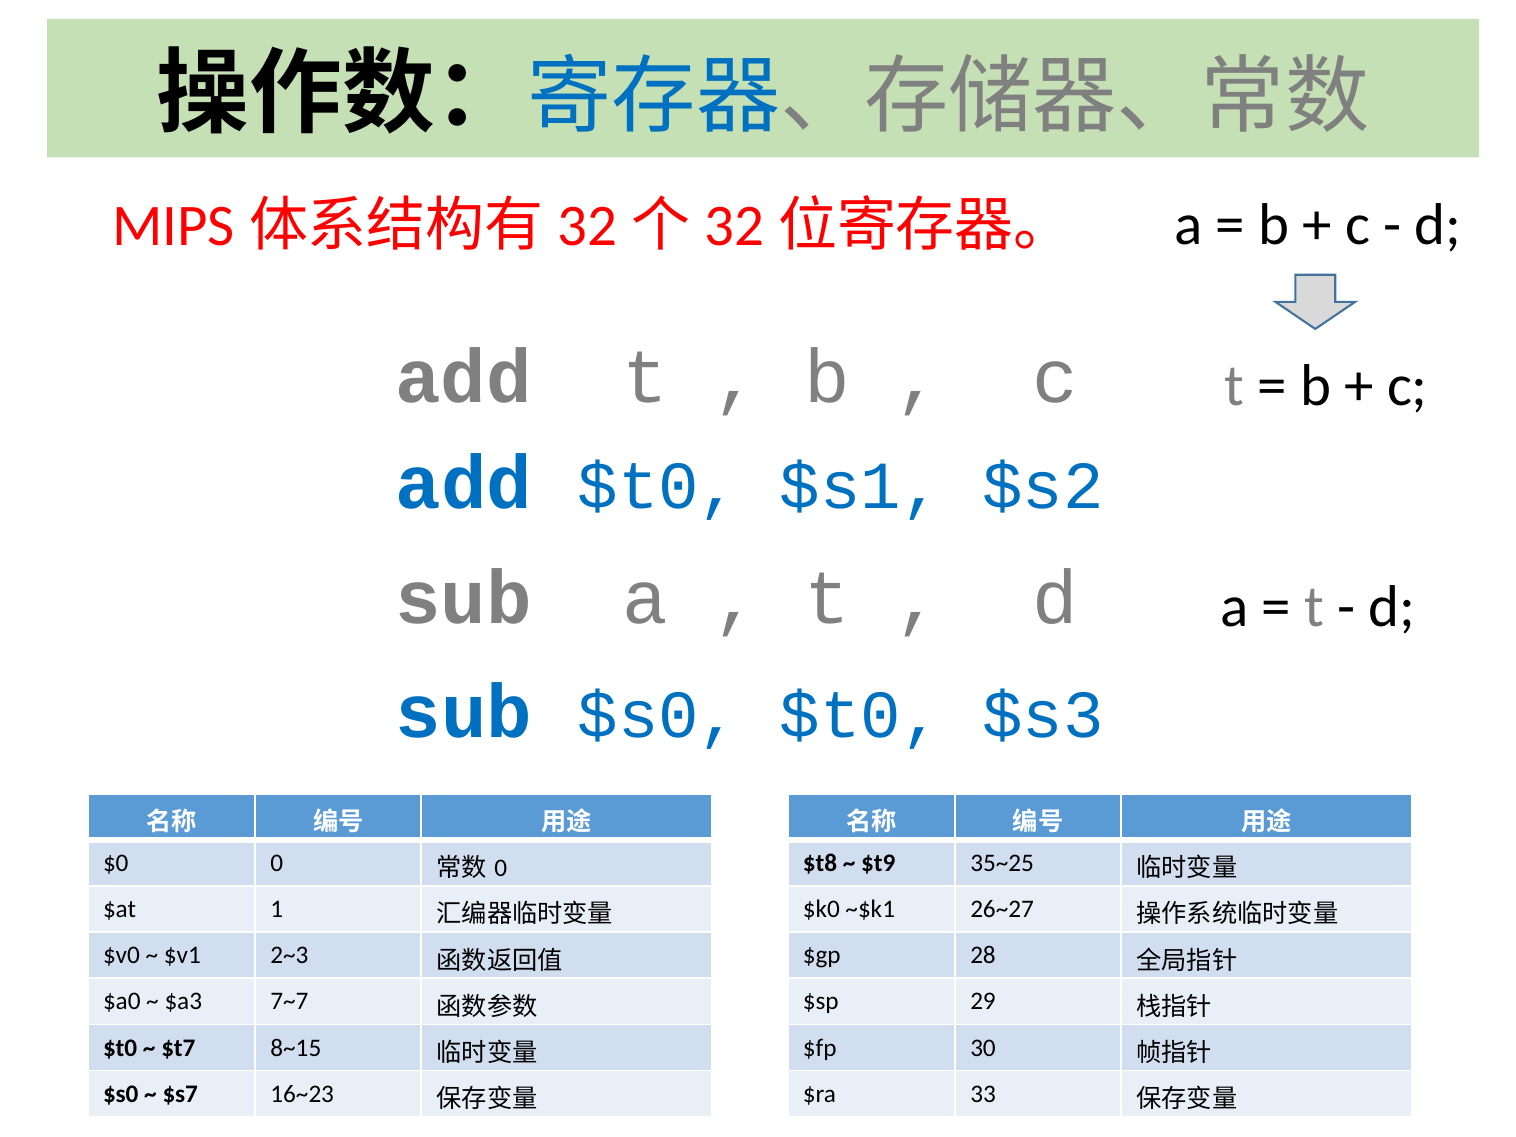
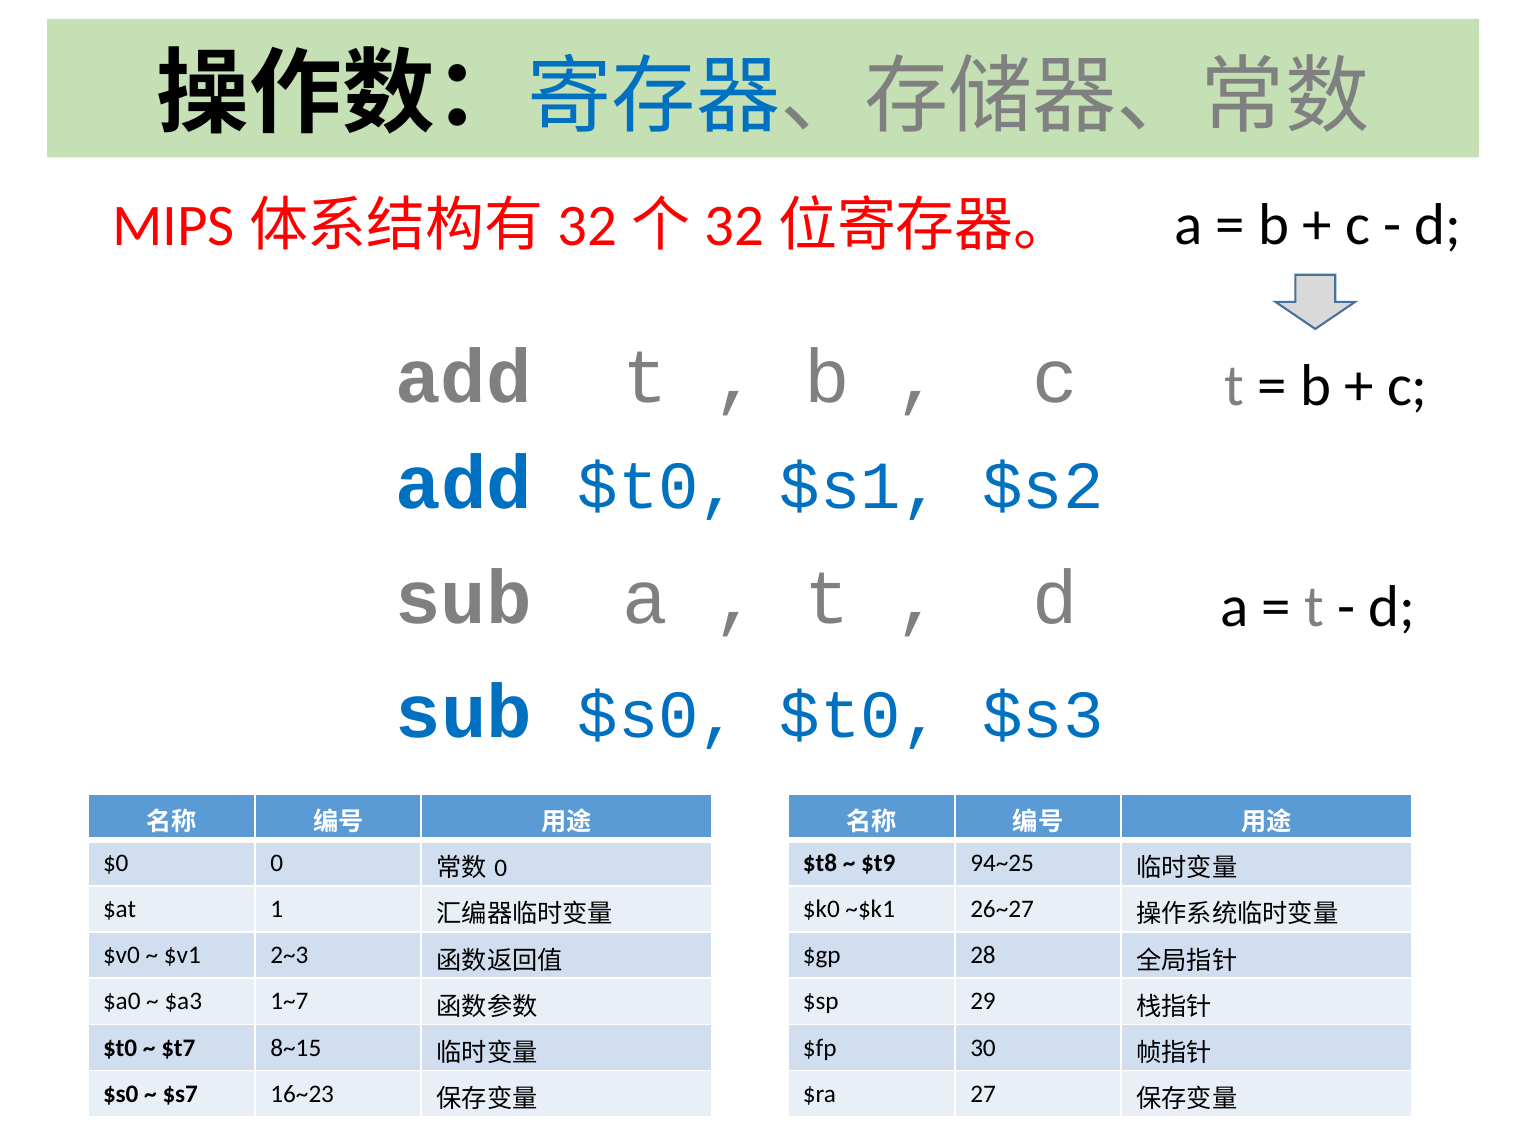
35~25: 35~25 -> 94~25 (1002, 863)
7~7: 7~7 -> 1~7 (289, 1002)
33: 33 -> 27 (983, 1094)
